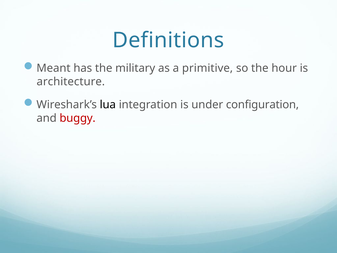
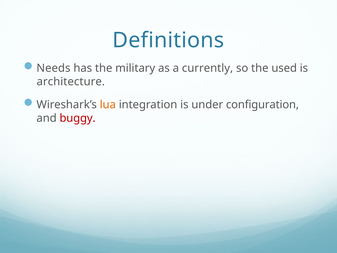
Meant: Meant -> Needs (53, 68)
primitive: primitive -> currently (208, 68)
hour: hour -> used (284, 68)
lua colour: black -> orange (108, 105)
